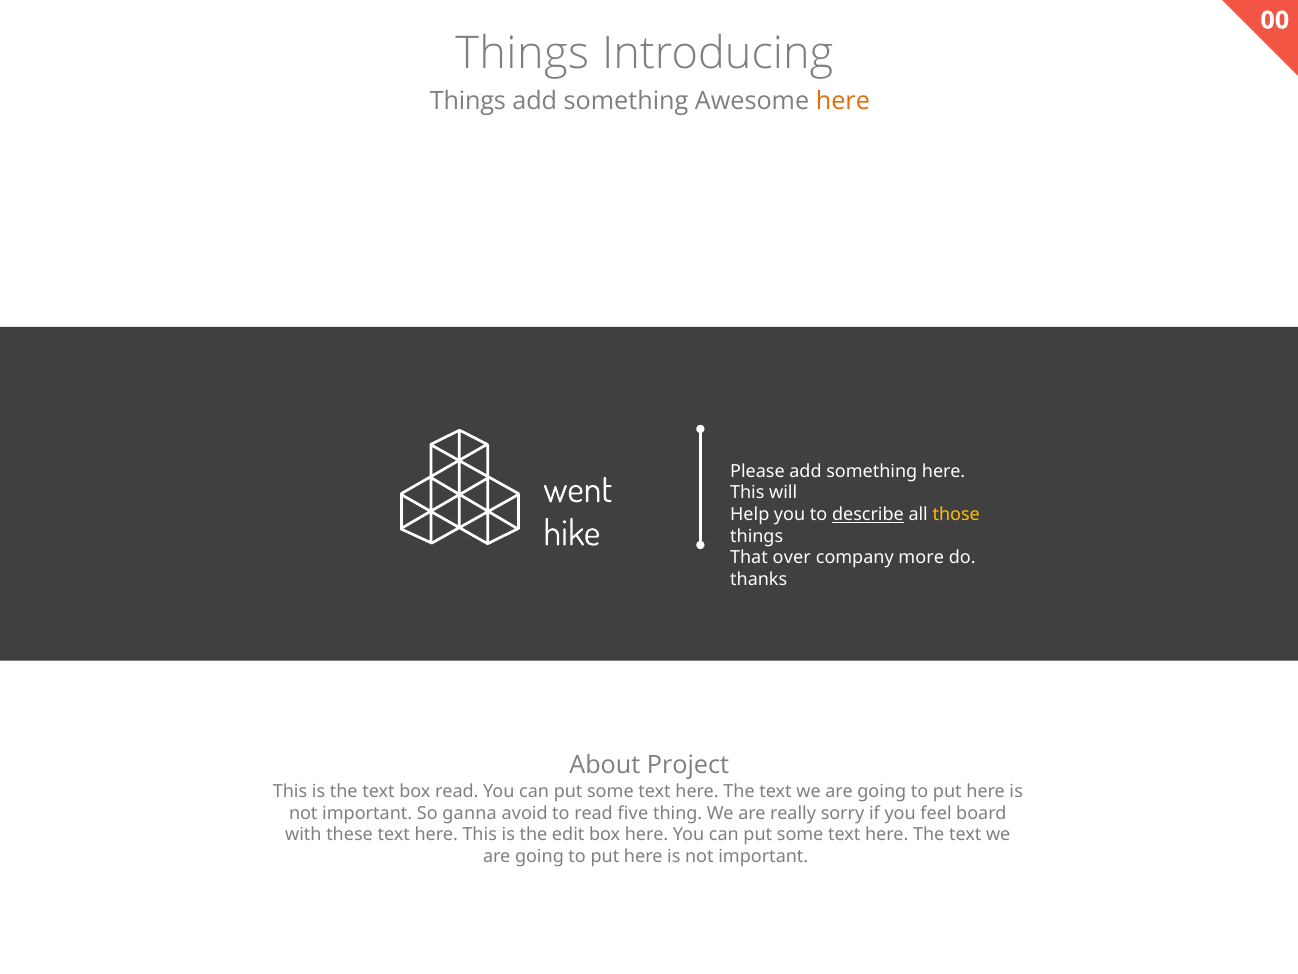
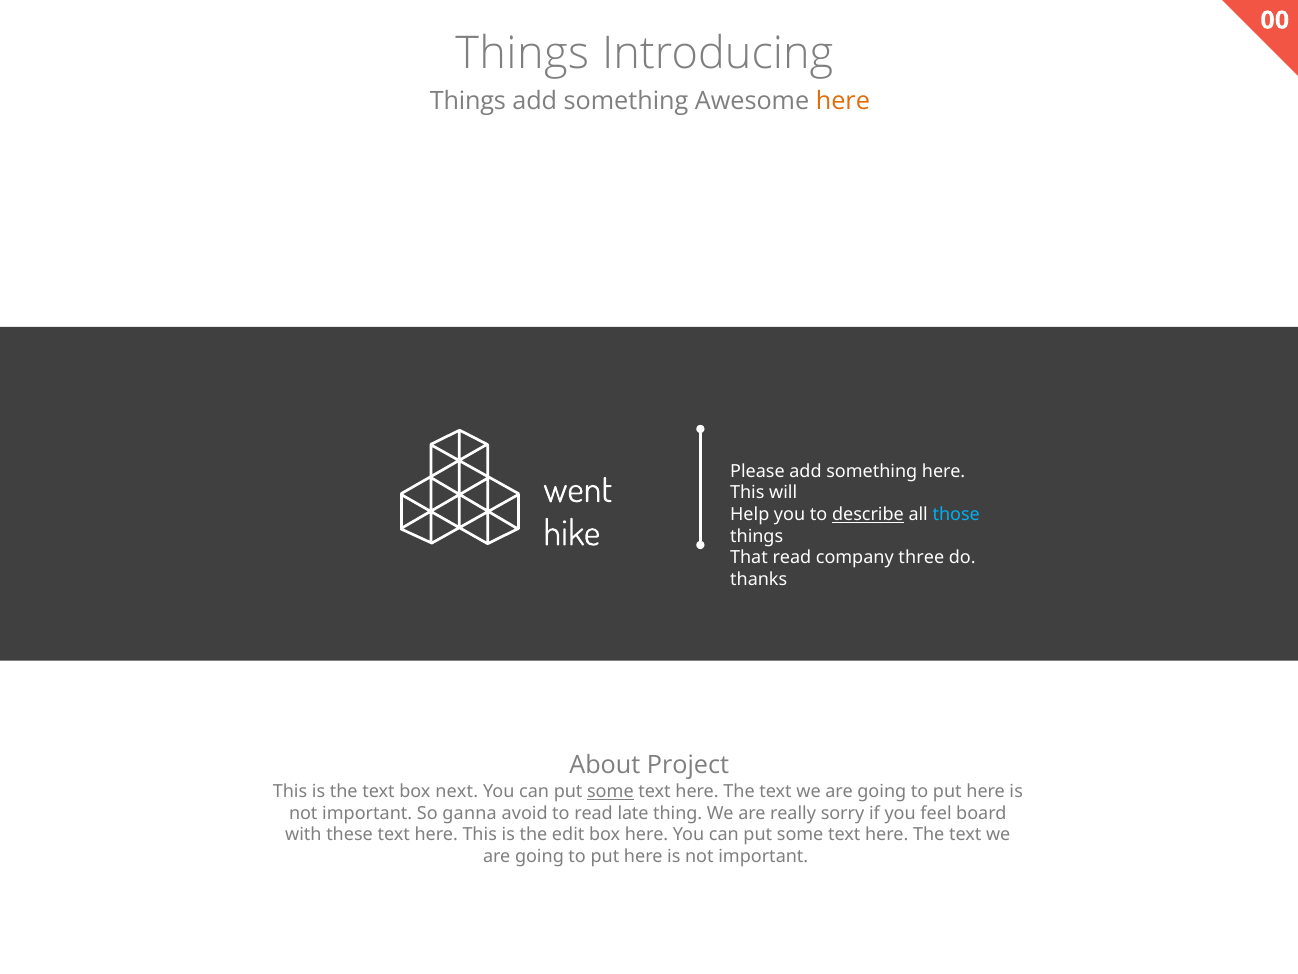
those colour: yellow -> light blue (956, 514)
That over: over -> read (792, 557)
more: more -> three (921, 557)
box read: read -> next (457, 791)
some underline: none -> present (610, 791)
five: five -> late (633, 813)
